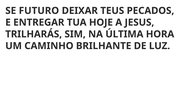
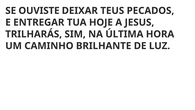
FUTURO: FUTURO -> OUVISTE (39, 11)
